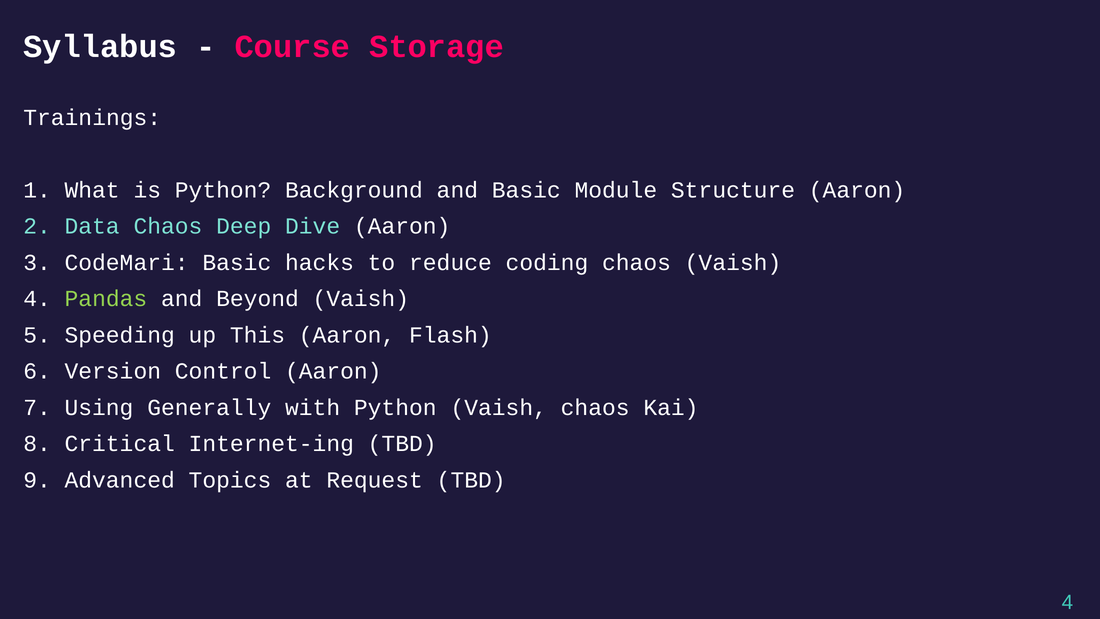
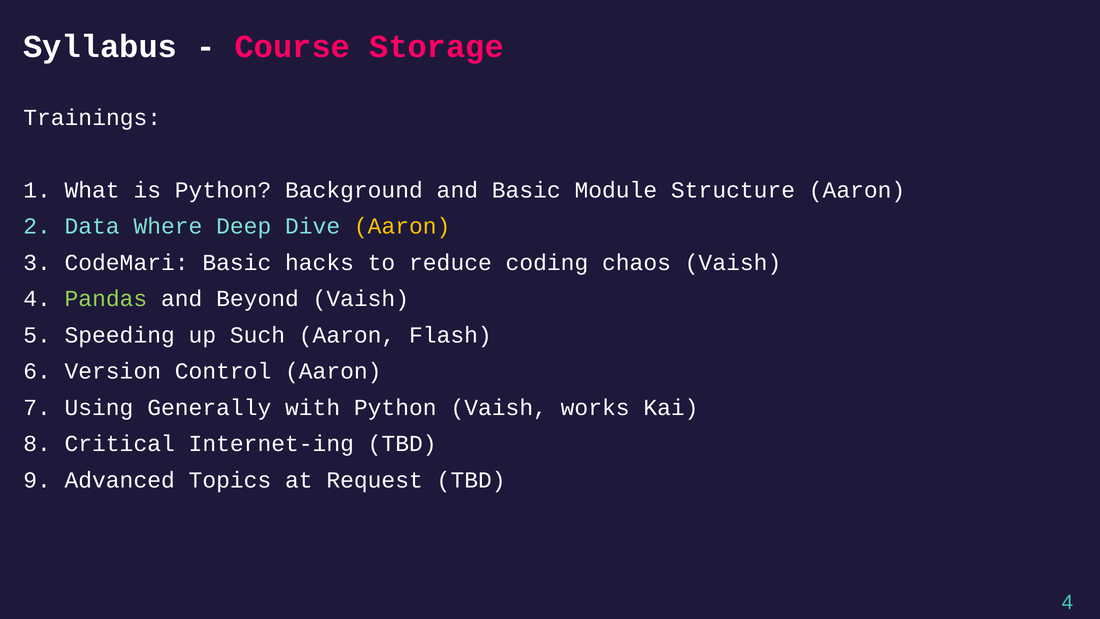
Data Chaos: Chaos -> Where (168, 226)
Aaron colour: white -> yellow (402, 226)
This: This -> Such (258, 335)
Vaish chaos: chaos -> works (595, 407)
